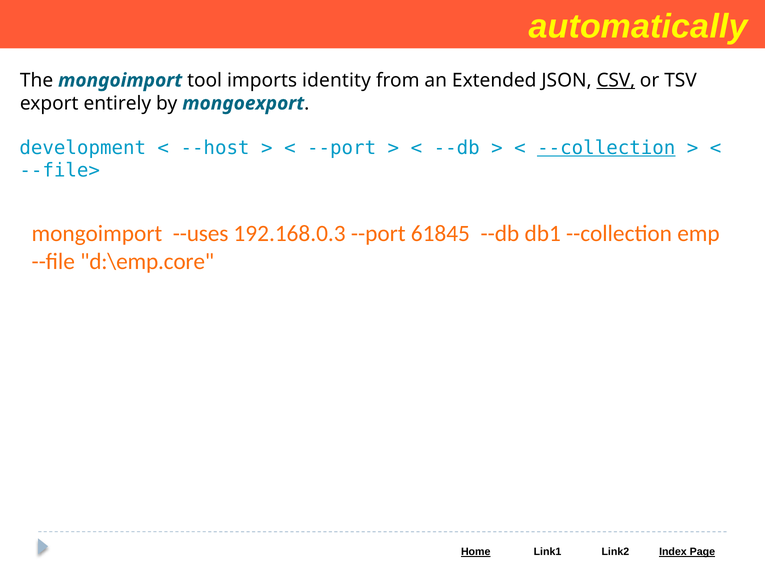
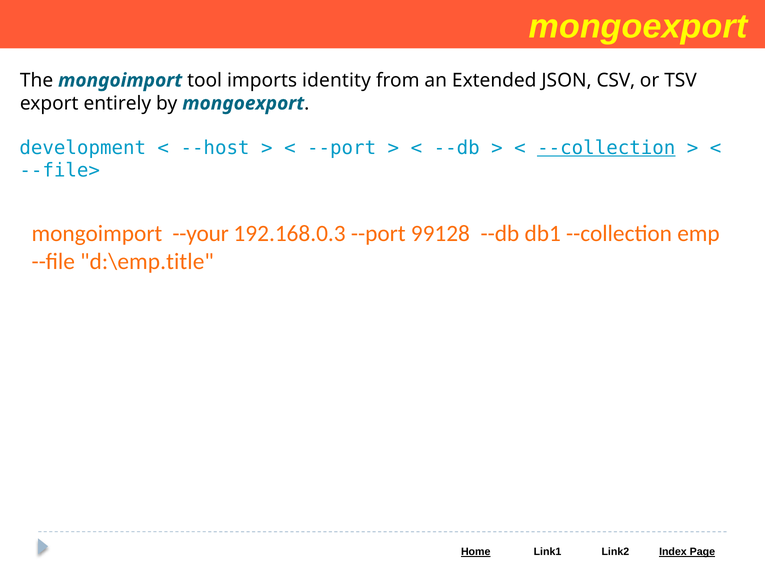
automatically: automatically -> mongoexport (638, 27)
CSV underline: present -> none (616, 80)
--uses: --uses -> --your (201, 234)
61845: 61845 -> 99128 (440, 234)
d:\emp.core: d:\emp.core -> d:\emp.title (147, 262)
